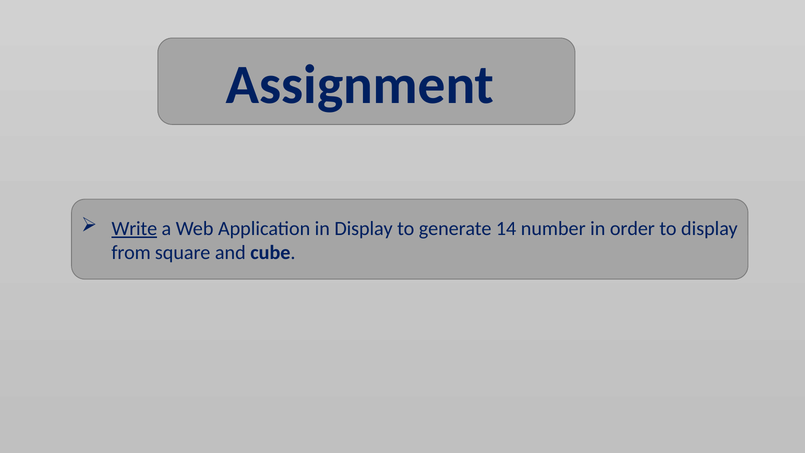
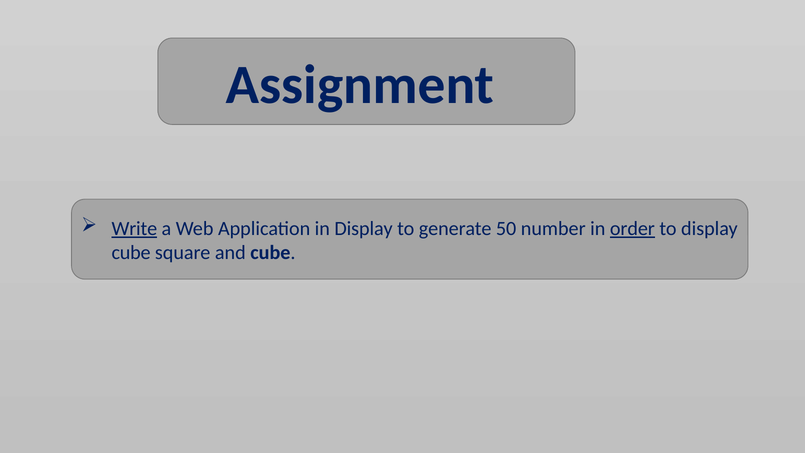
14: 14 -> 50 (506, 228)
order underline: none -> present (632, 228)
from: from -> cube (131, 253)
